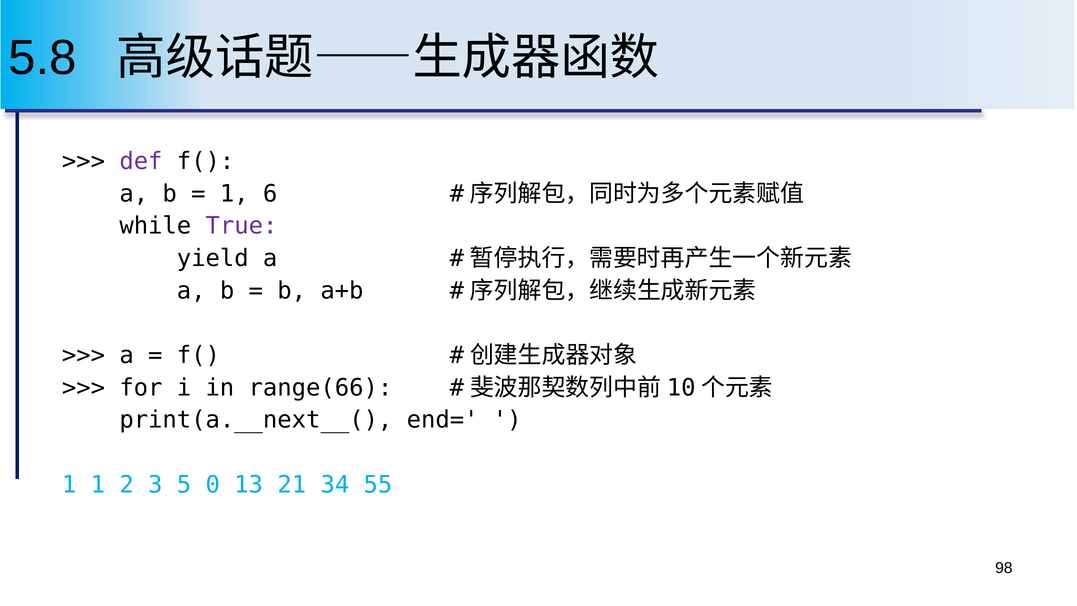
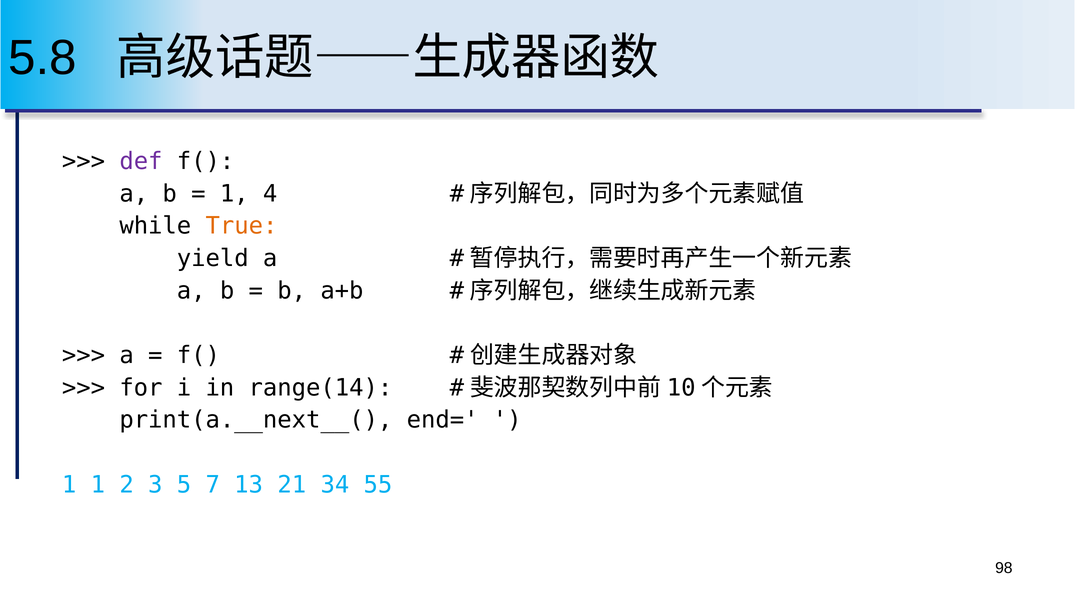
6: 6 -> 4 (270, 194)
True colour: purple -> orange (241, 226)
range(66: range(66 -> range(14 (320, 388)
0: 0 -> 7 (213, 485)
